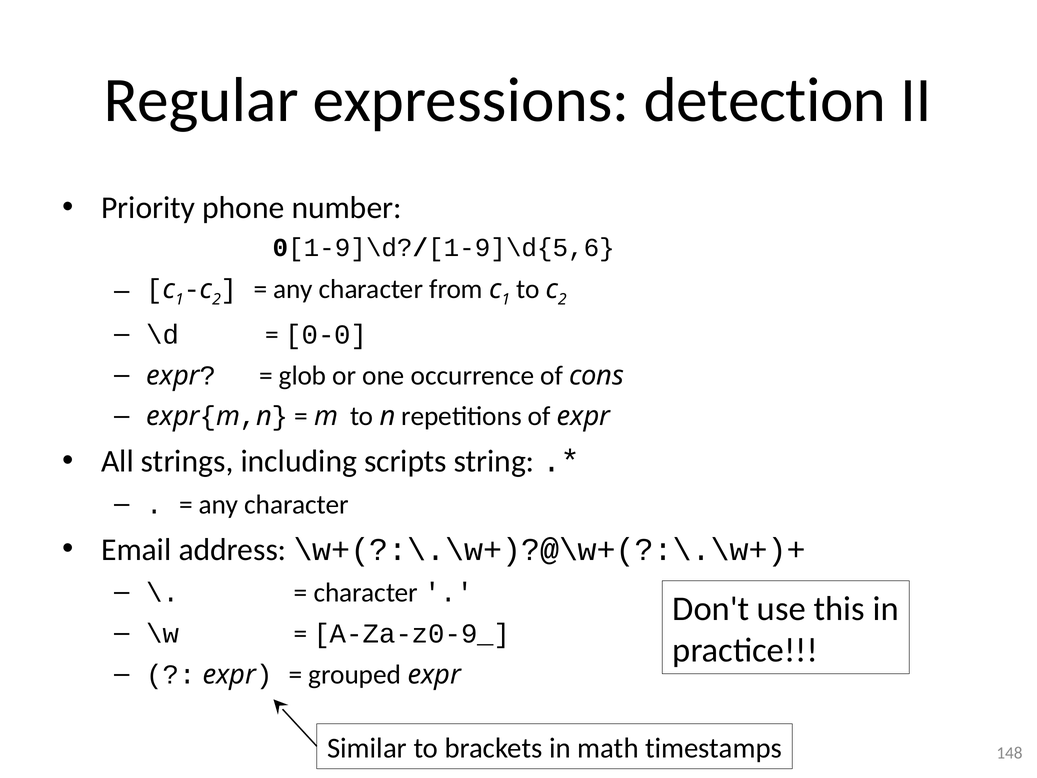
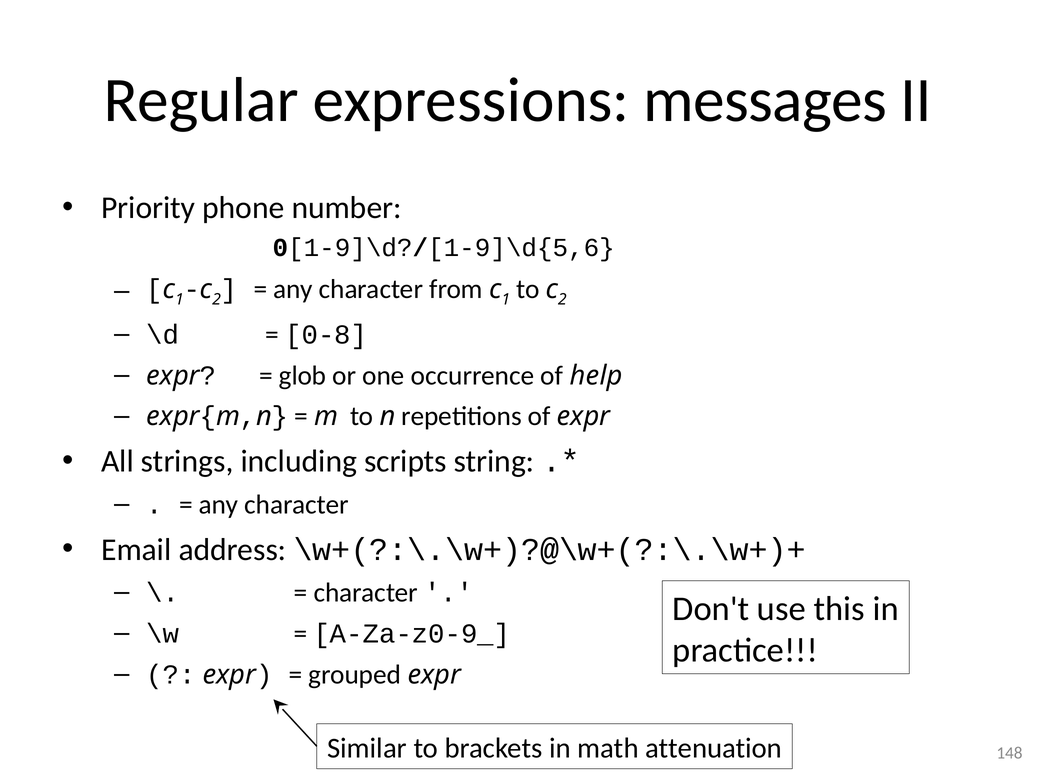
detection: detection -> messages (765, 100)
0-0: 0-0 -> 0-8 (326, 334)
cons: cons -> help (596, 375)
timestamps: timestamps -> attenuation (714, 748)
